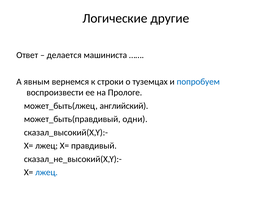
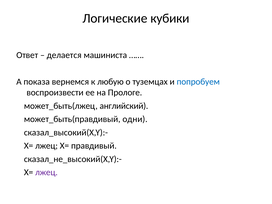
другие: другие -> кубики (170, 18)
явным: явным -> показа (37, 82)
строки: строки -> любую (110, 82)
лжец colour: blue -> purple (46, 172)
